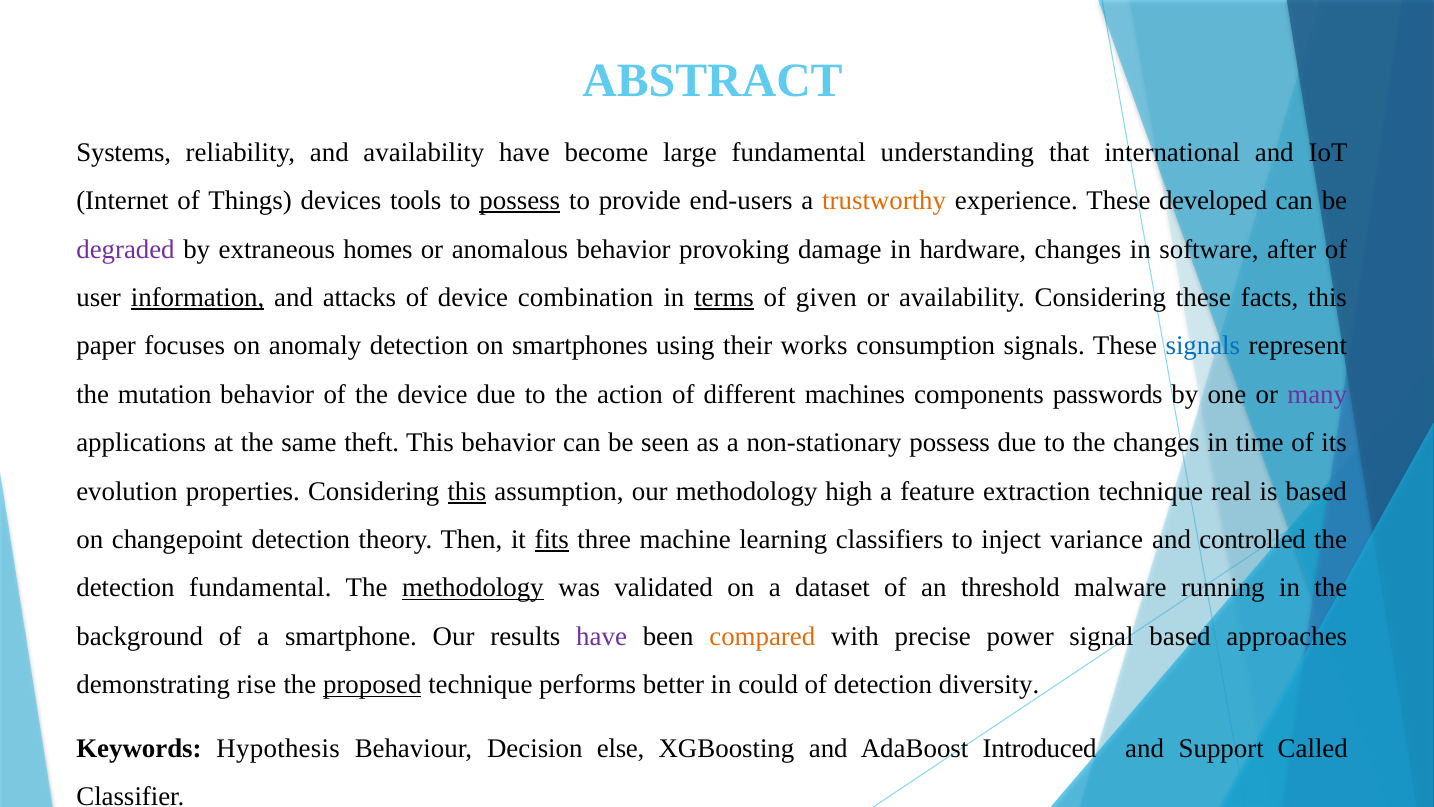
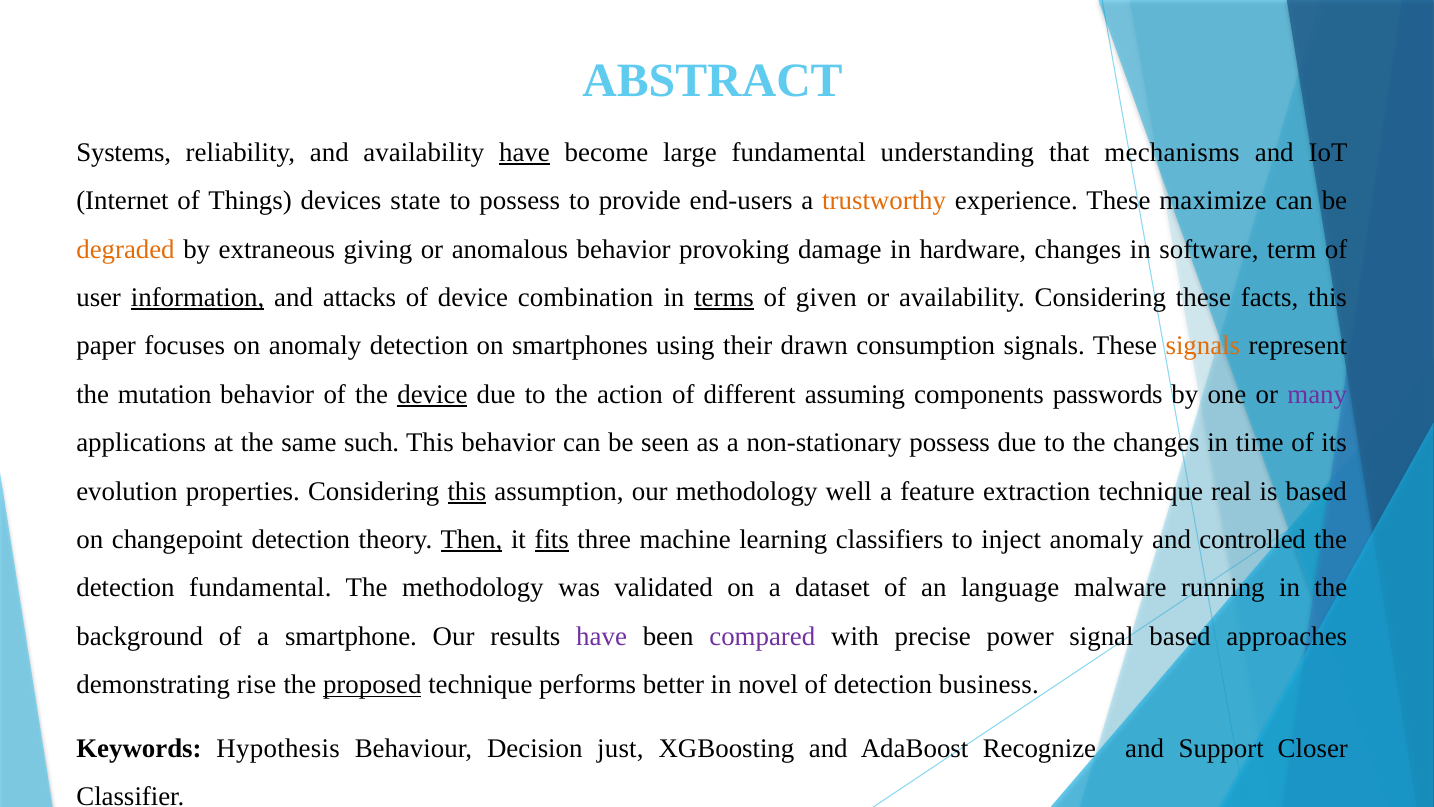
have underline: none -> present (524, 152)
international: international -> mechanisms (1172, 152)
tools: tools -> state (415, 201)
possess underline: present -> none (520, 201)
developed: developed -> maximize (1213, 201)
degraded colour: purple -> orange (126, 249)
homes: homes -> giving (378, 249)
after: after -> term (1292, 249)
works: works -> drawn (814, 346)
signals colour: blue -> orange (1203, 346)
device underline: none -> present (432, 394)
machines: machines -> assuming (855, 394)
theft: theft -> such (372, 443)
high: high -> well (849, 491)
Then underline: none -> present (471, 539)
inject variance: variance -> anomaly (1097, 539)
methodology underline: present -> none (473, 588)
threshold: threshold -> language (1010, 588)
compared colour: orange -> purple (762, 636)
could: could -> novel (768, 685)
diversity: diversity -> business (989, 685)
else: else -> just (620, 748)
Introduced: Introduced -> Recognize (1039, 748)
Called: Called -> Closer (1313, 748)
